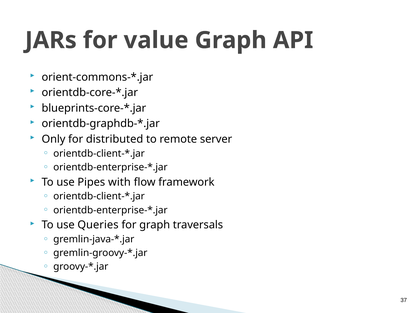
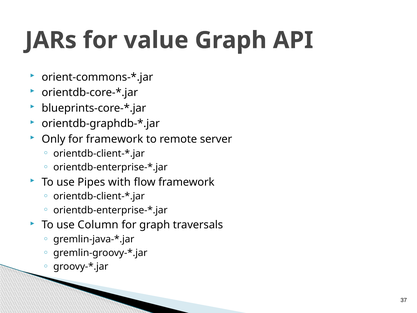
for distributed: distributed -> framework (115, 139)
Queries: Queries -> Column (98, 225)
